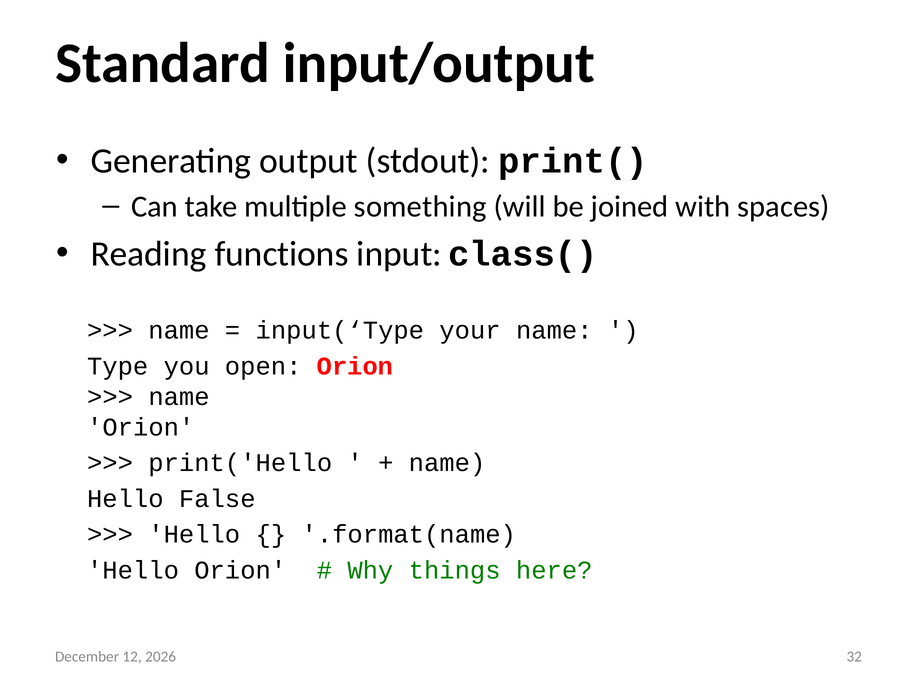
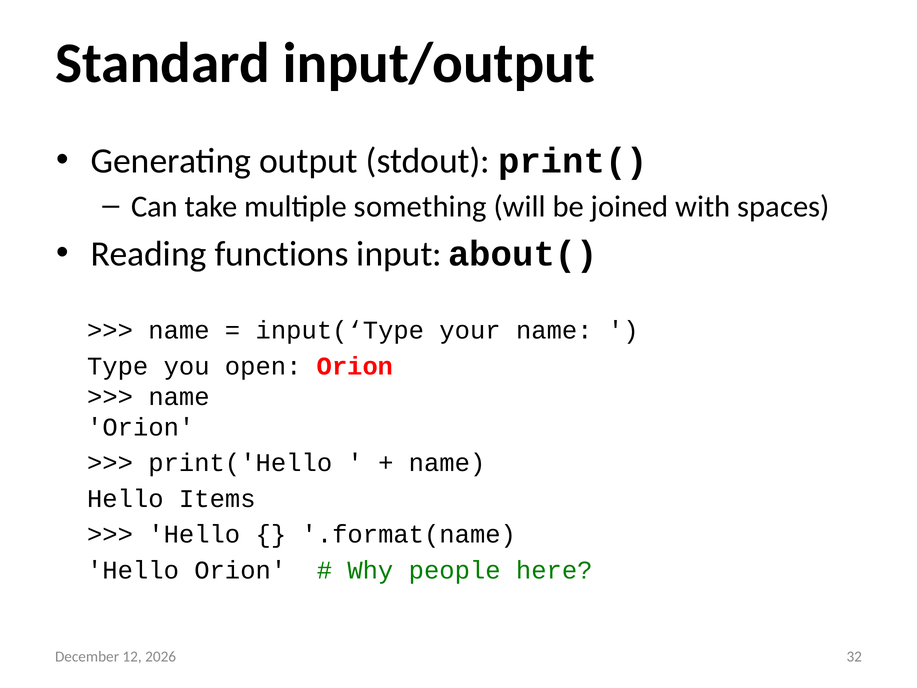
class(: class( -> about( (523, 254)
False: False -> Items (217, 499)
things: things -> people (455, 570)
